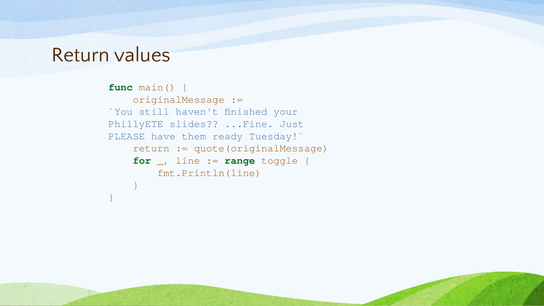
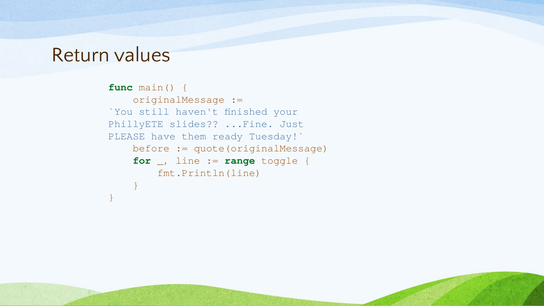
return: return -> before (151, 148)
